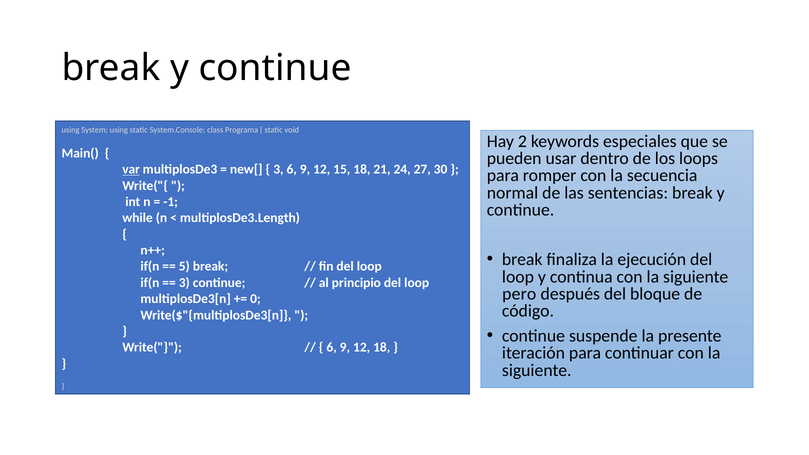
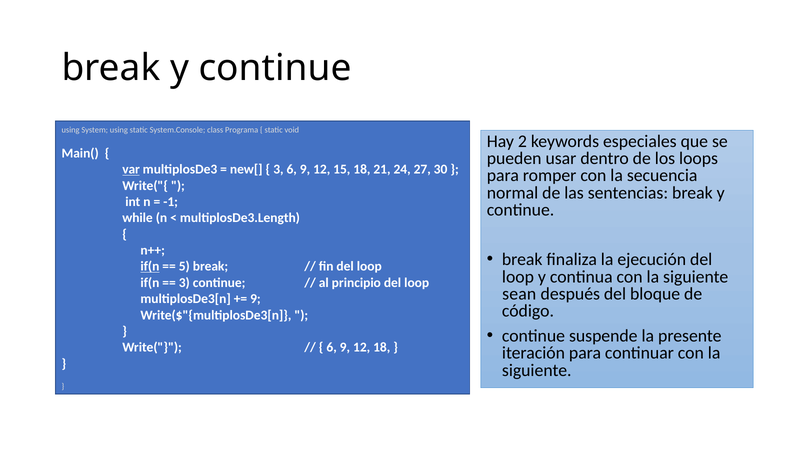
if(n underline: none -> present (150, 267)
pero: pero -> sean (519, 294)
0: 0 -> 9 (255, 299)
